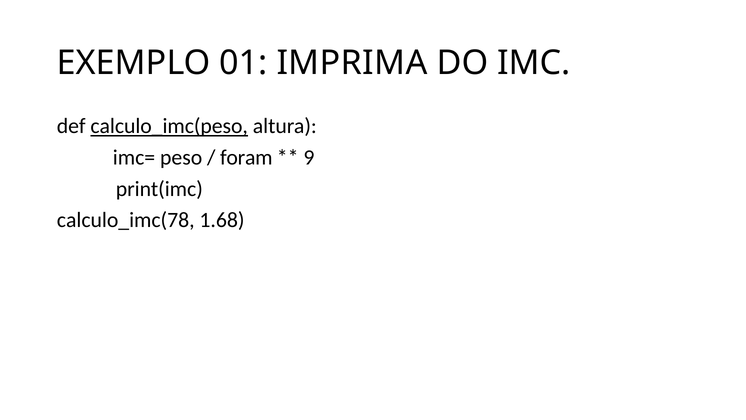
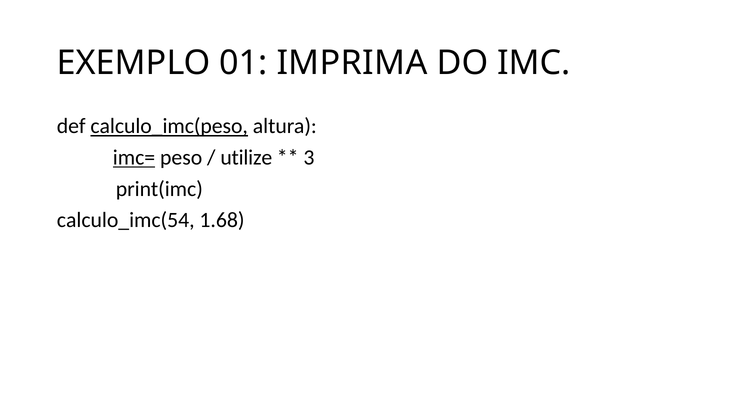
imc= underline: none -> present (134, 157)
foram: foram -> utilize (246, 157)
9: 9 -> 3 (309, 157)
calculo_imc(78: calculo_imc(78 -> calculo_imc(54 (126, 220)
